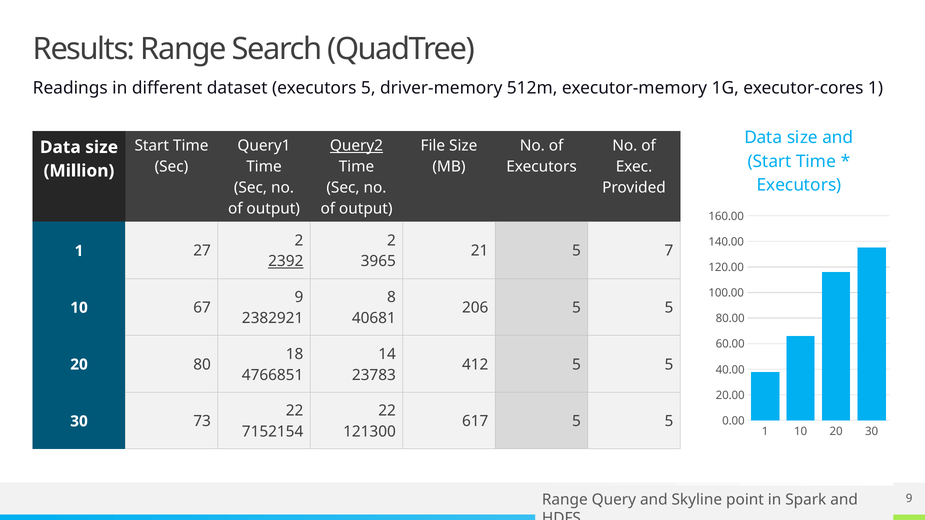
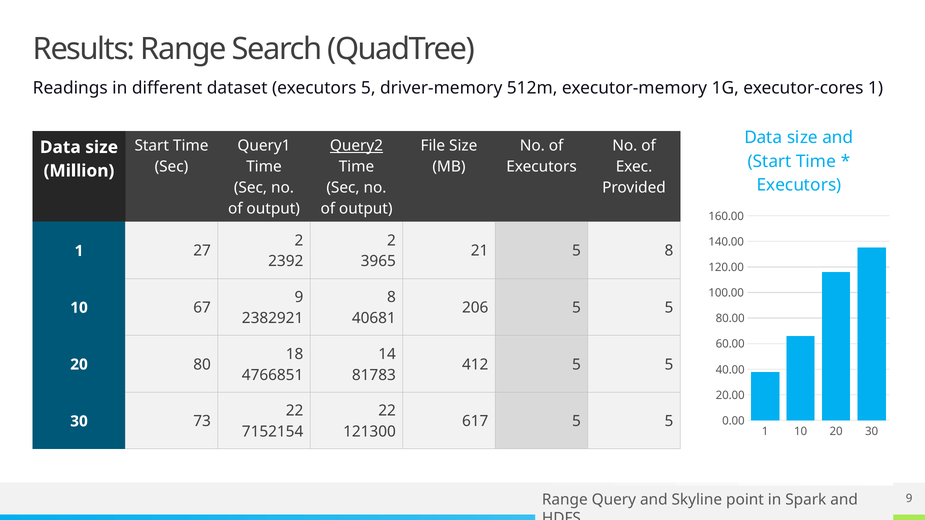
5 7: 7 -> 8 (669, 251)
2392 underline: present -> none (286, 261)
23783: 23783 -> 81783 (374, 375)
